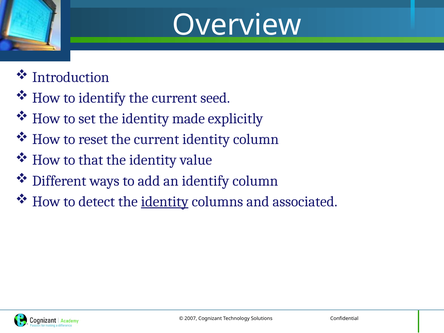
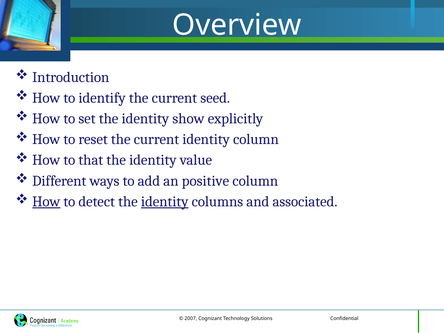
made: made -> show (188, 119)
an identify: identify -> positive (206, 181)
How underline: none -> present (46, 202)
